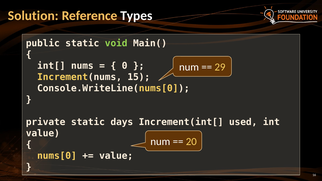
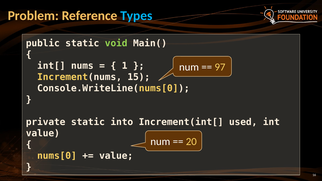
Solution: Solution -> Problem (33, 16)
Types colour: white -> light blue (136, 16)
0: 0 -> 1 (125, 66)
29: 29 -> 97 (220, 67)
days: days -> into (122, 122)
